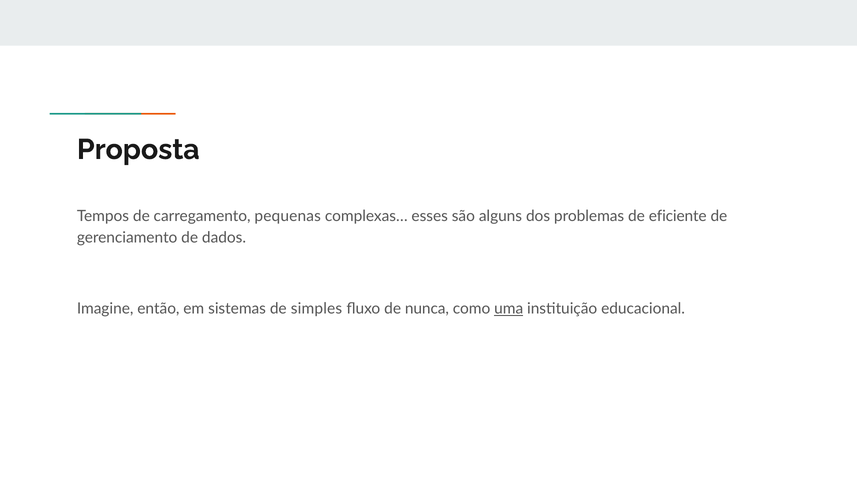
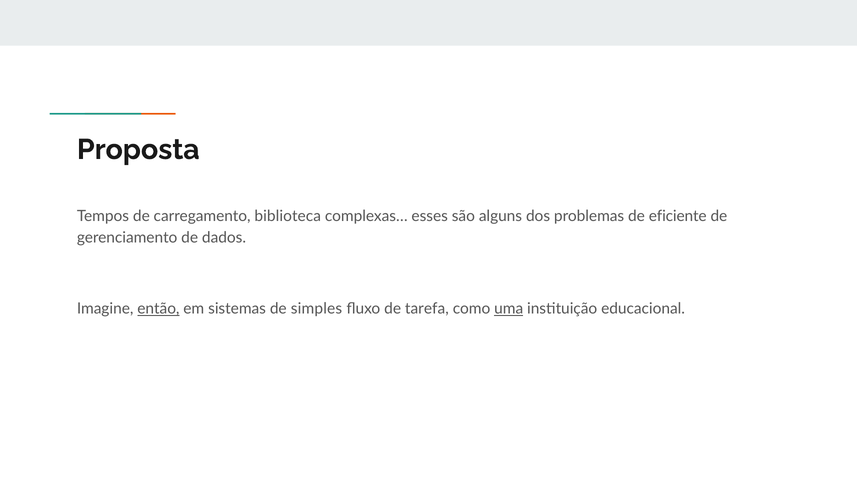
pequenas: pequenas -> biblioteca (288, 216)
então underline: none -> present (158, 309)
nunca: nunca -> tarefa (427, 309)
